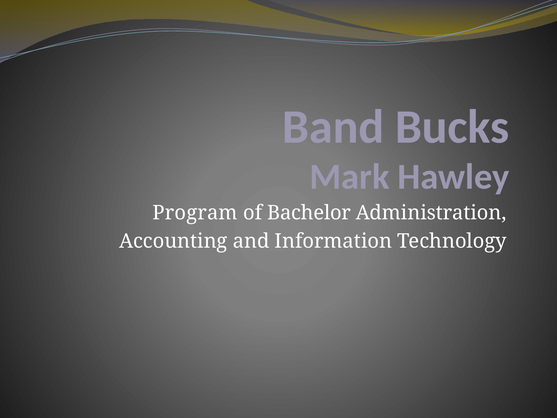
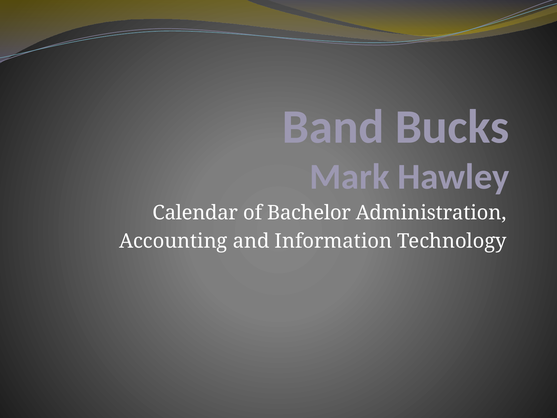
Program: Program -> Calendar (195, 213)
